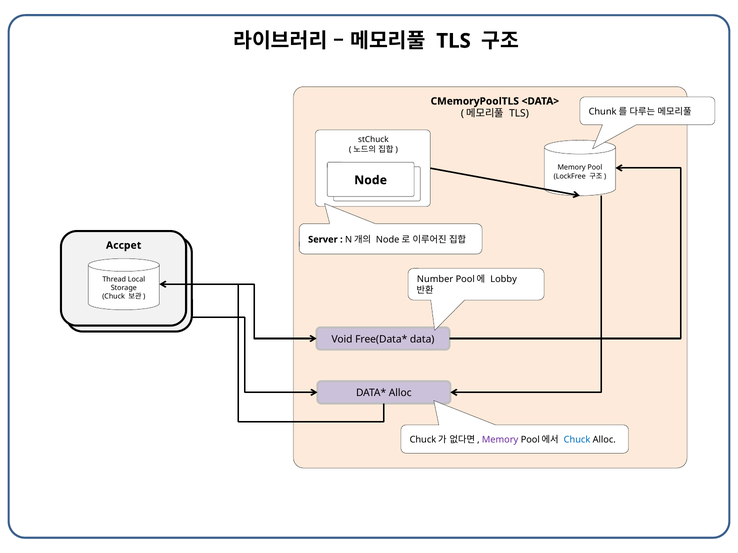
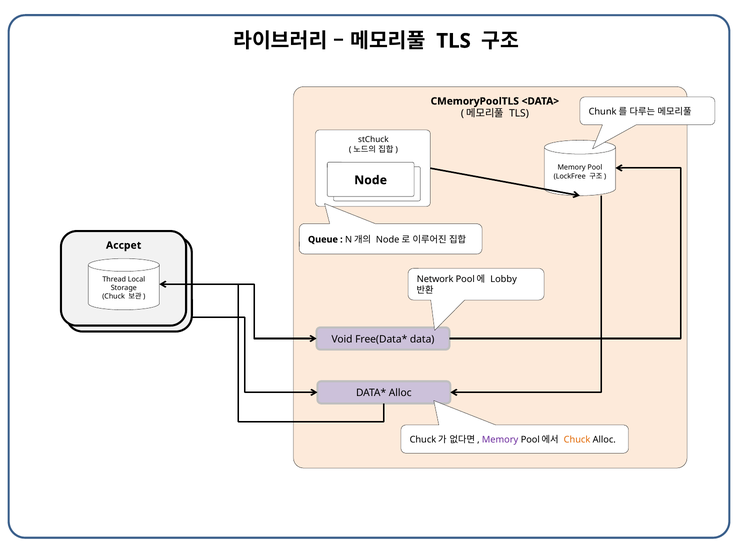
Server: Server -> Queue (323, 240)
Number: Number -> Network (435, 280)
Chuck colour: blue -> orange (577, 440)
